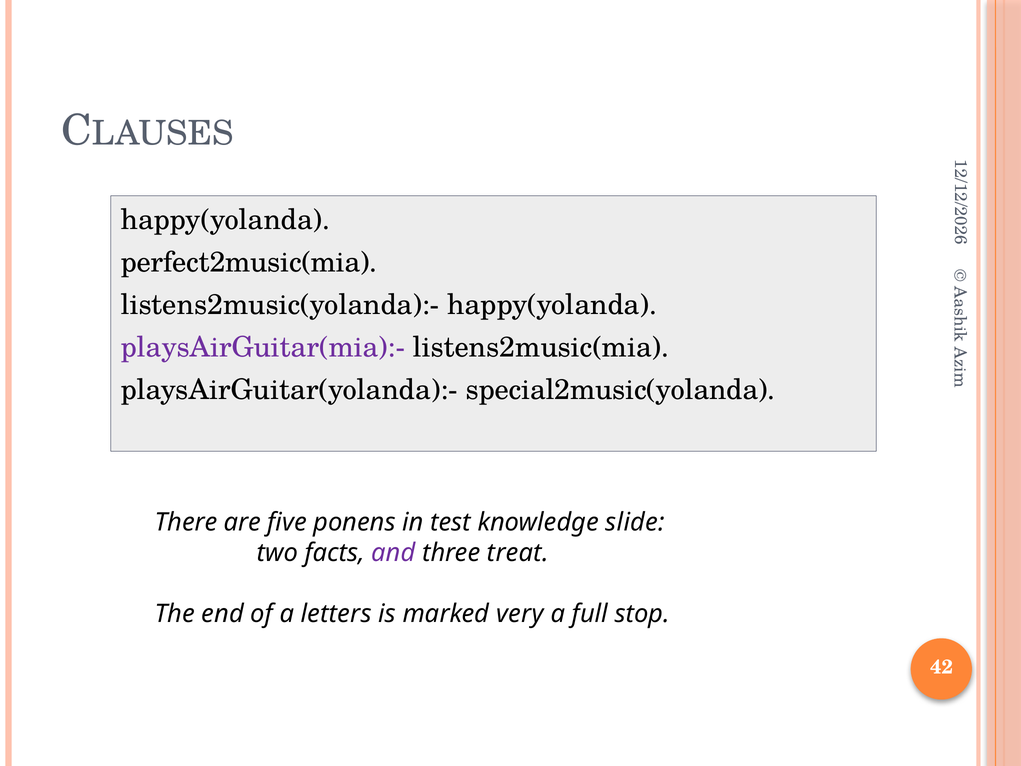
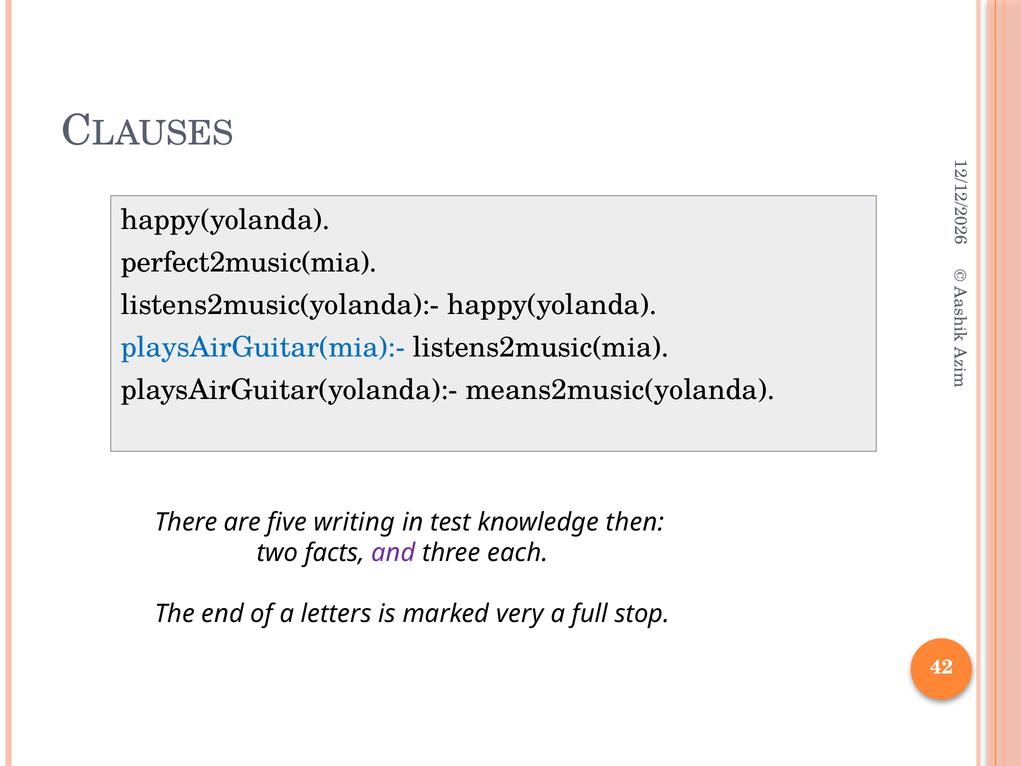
playsAirGuitar(mia):- colour: purple -> blue (263, 347)
special2music(yolanda: special2music(yolanda -> means2music(yolanda (620, 390)
ponens: ponens -> writing (354, 522)
slide: slide -> then (635, 522)
treat: treat -> each (518, 553)
